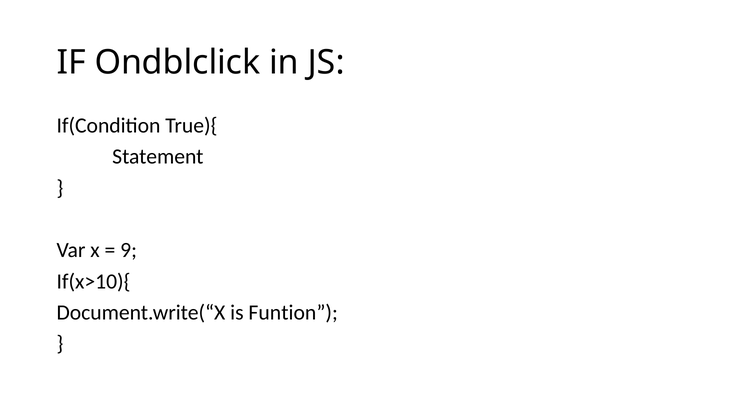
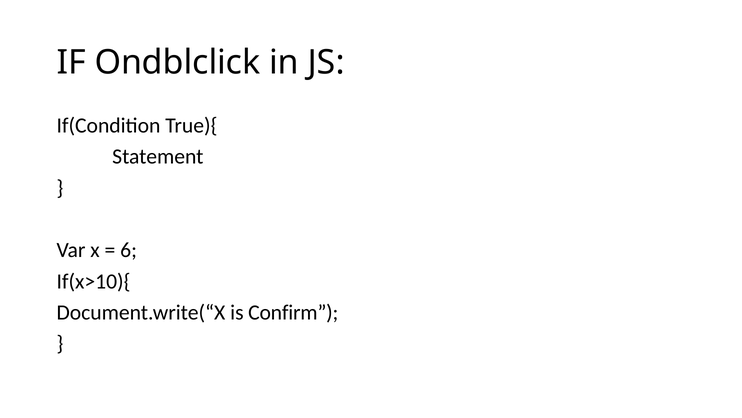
9: 9 -> 6 (129, 250)
Funtion: Funtion -> Confirm (293, 312)
